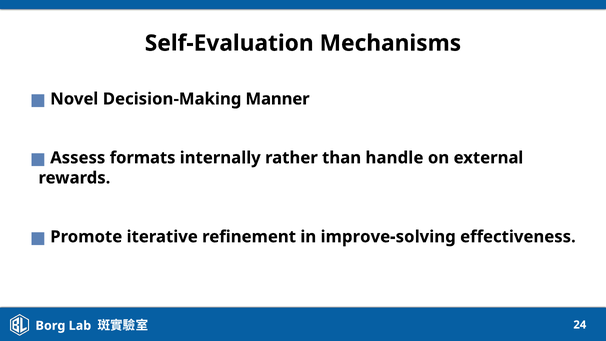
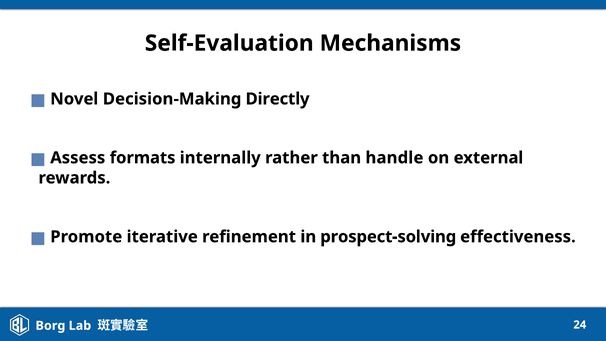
Manner: Manner -> Directly (278, 99)
improve-solving: improve-solving -> prospect-solving (388, 237)
